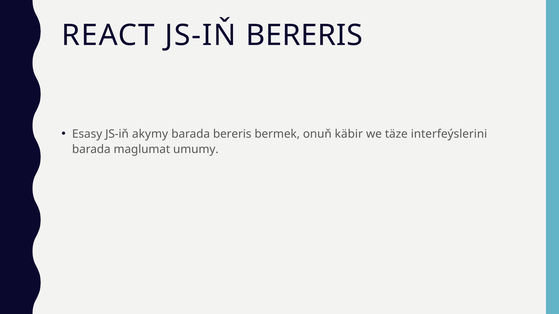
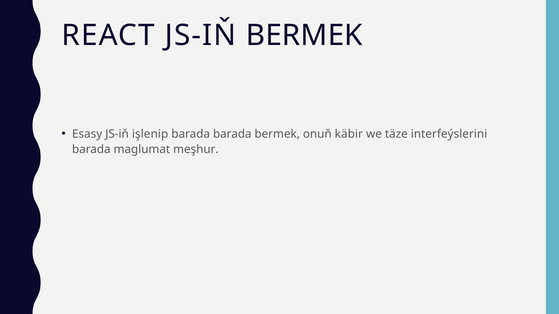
JS-IŇ BERERIS: BERERIS -> BERMEK (304, 35)
akymy: akymy -> işlenip (150, 134)
barada bereris: bereris -> barada (232, 134)
umumy: umumy -> meşhur (196, 150)
